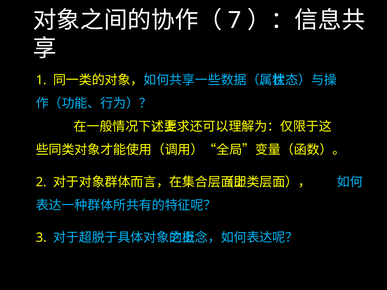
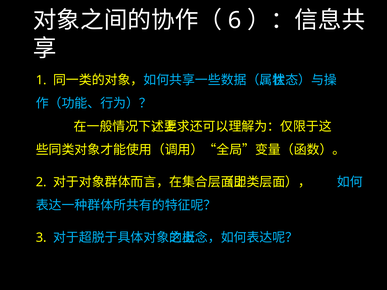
7: 7 -> 6 (235, 20)
